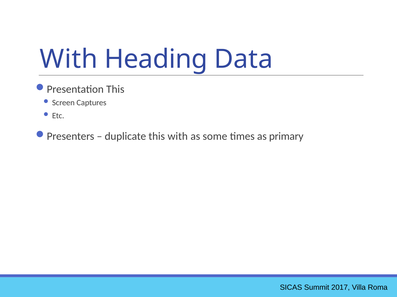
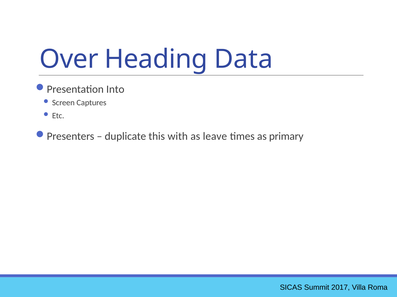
With: With -> Over (69, 59)
Presentation This: This -> Into (115, 90)
some: some -> leave (215, 137)
